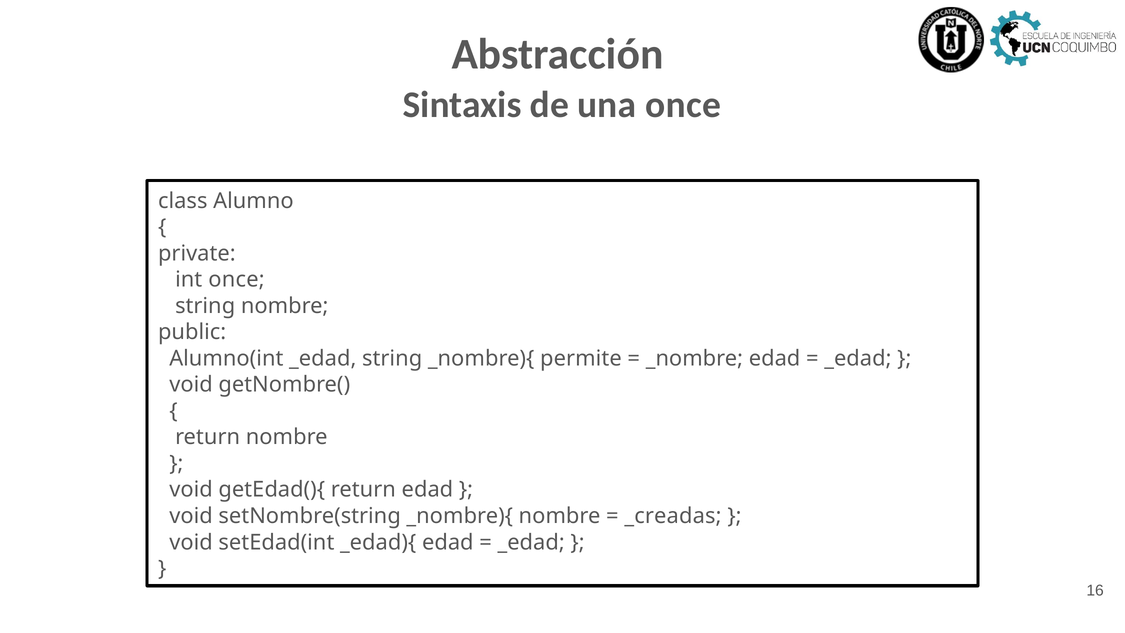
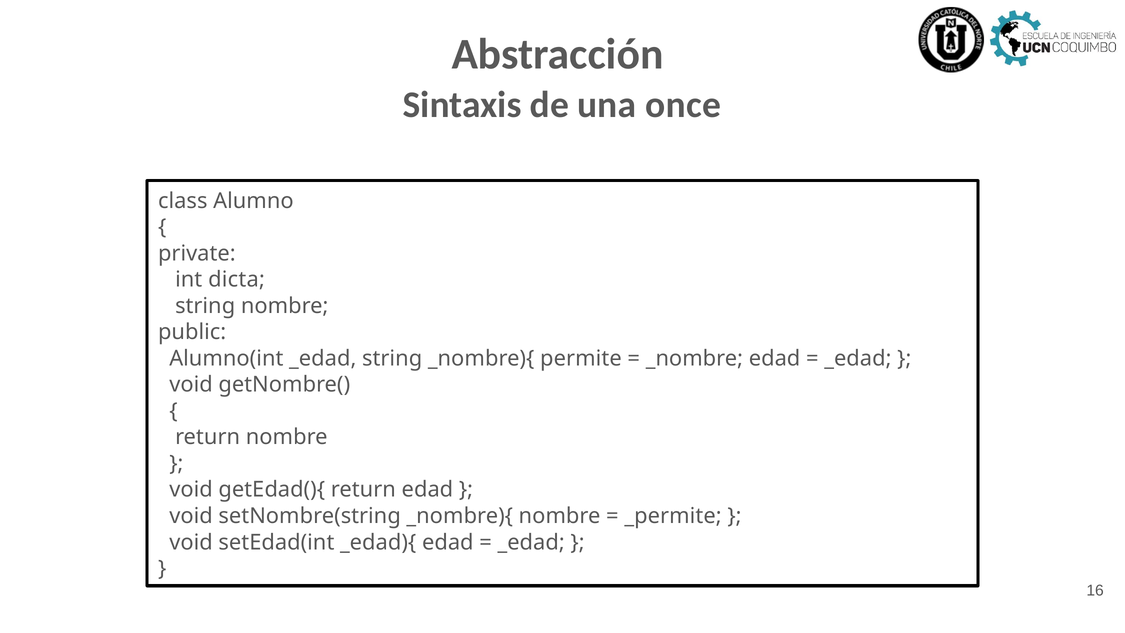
int once: once -> dicta (237, 280)
_creadas: _creadas -> _permite (673, 516)
